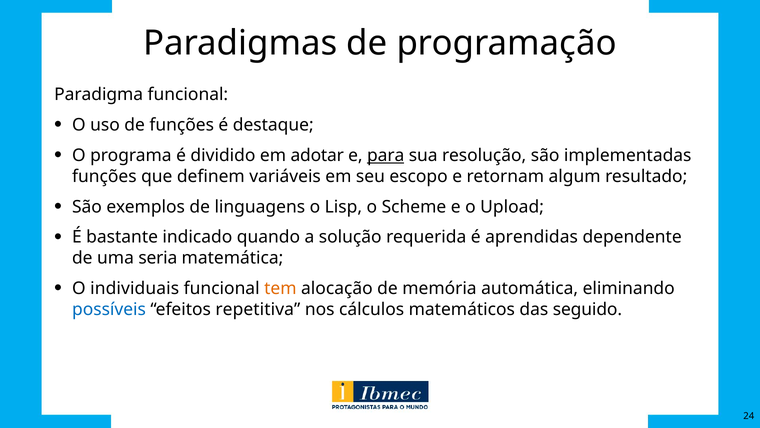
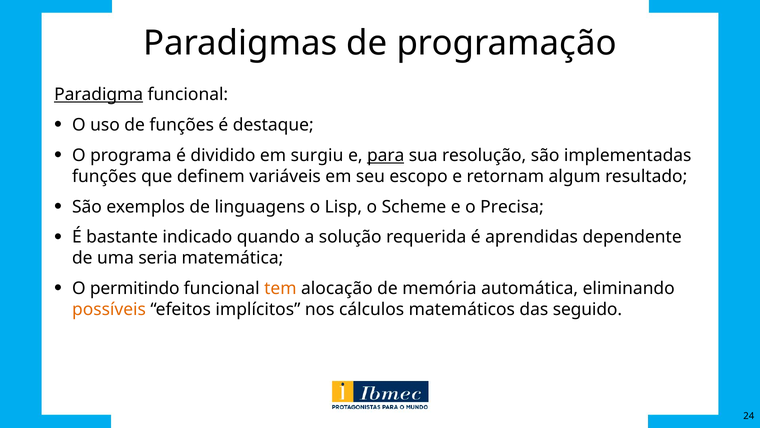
Paradigma underline: none -> present (99, 94)
adotar: adotar -> surgiu (317, 155)
Upload: Upload -> Precisa (512, 207)
individuais: individuais -> permitindo (135, 288)
possíveis colour: blue -> orange (109, 309)
repetitiva: repetitiva -> implícitos (258, 309)
